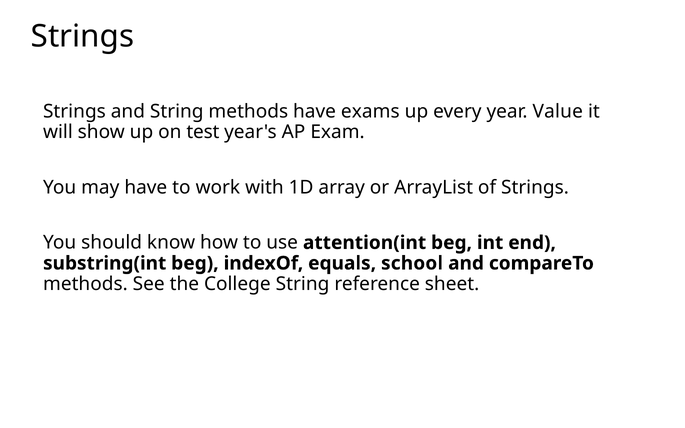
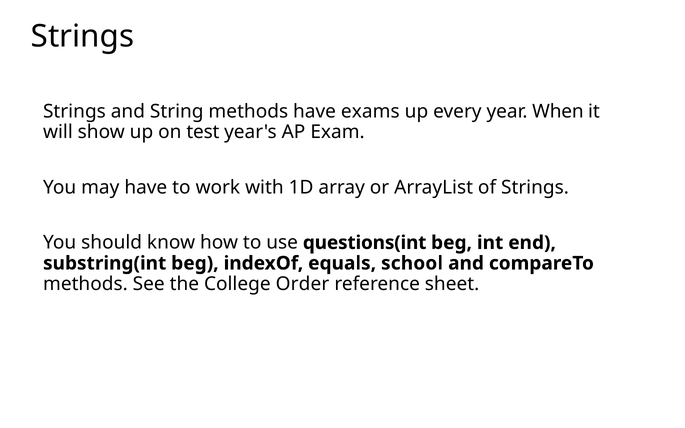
Value: Value -> When (558, 111)
attention(int: attention(int -> questions(int (365, 243)
College String: String -> Order (302, 284)
